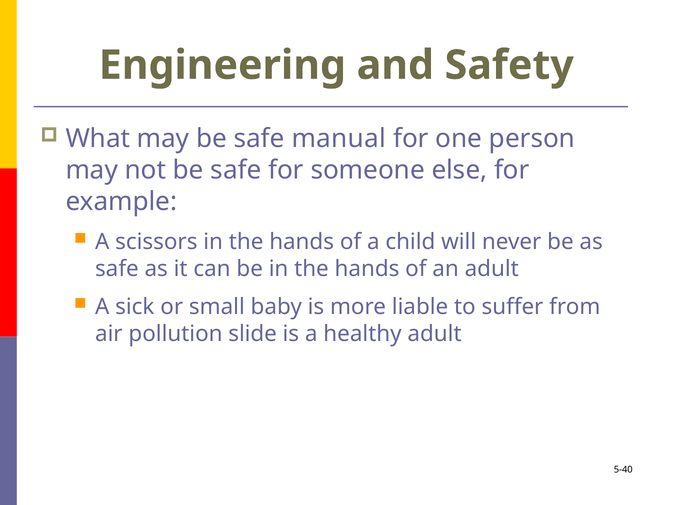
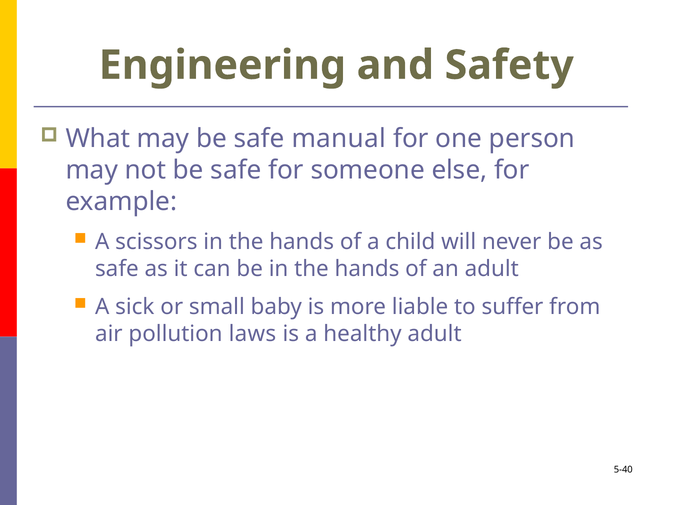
slide: slide -> laws (252, 334)
